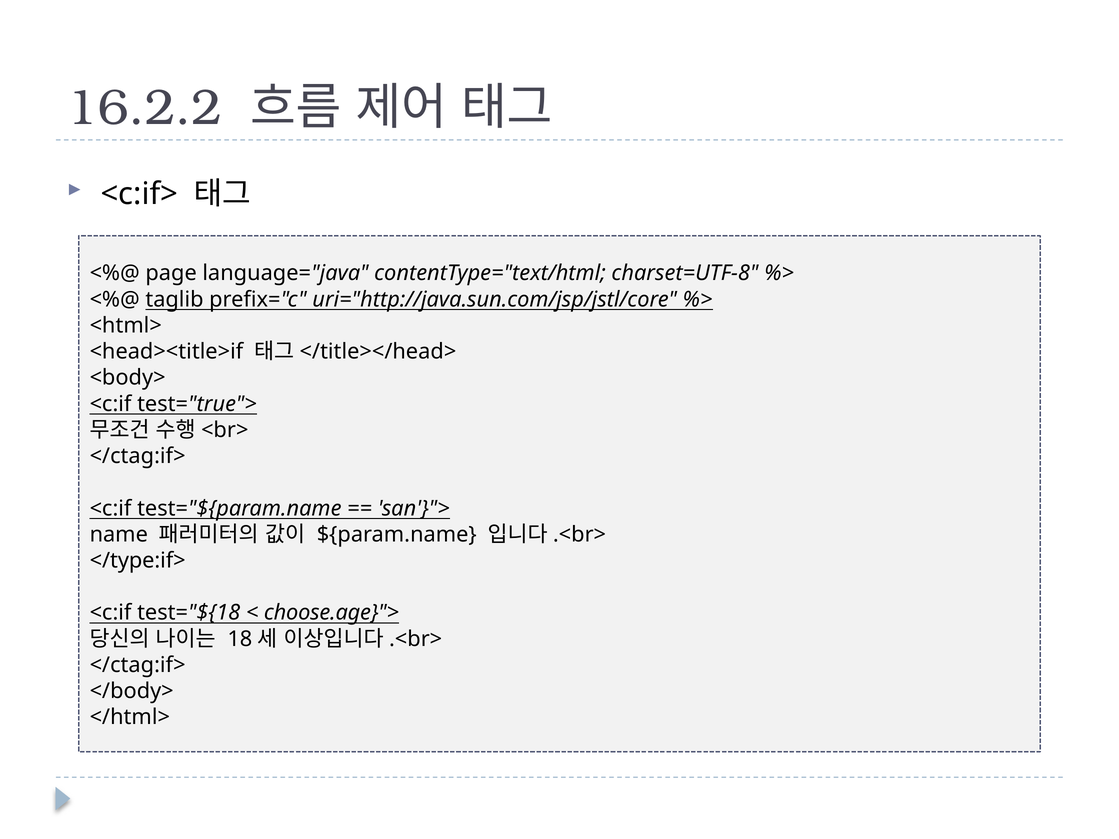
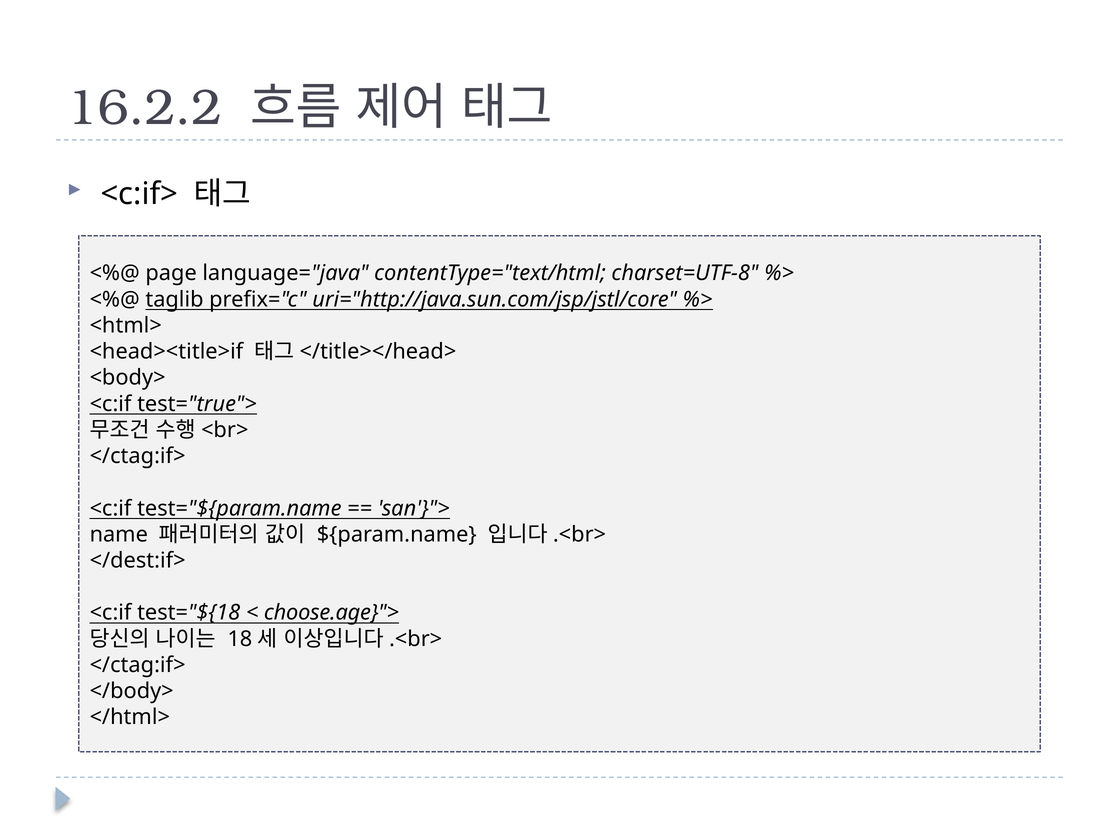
</type:if>: </type:if> -> </dest:if> (138, 561)
